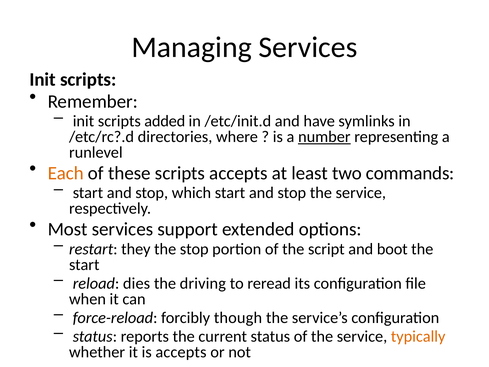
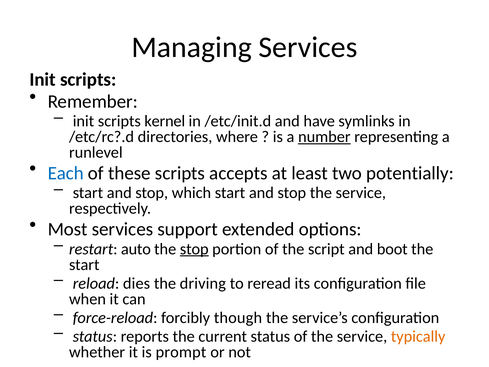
added: added -> kernel (165, 121)
Each colour: orange -> blue (66, 173)
commands: commands -> potentially (410, 173)
they: they -> auto (136, 249)
stop underline: none -> present (194, 249)
is accepts: accepts -> prompt (181, 352)
